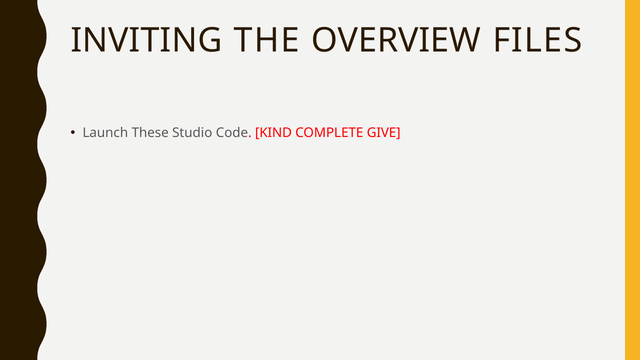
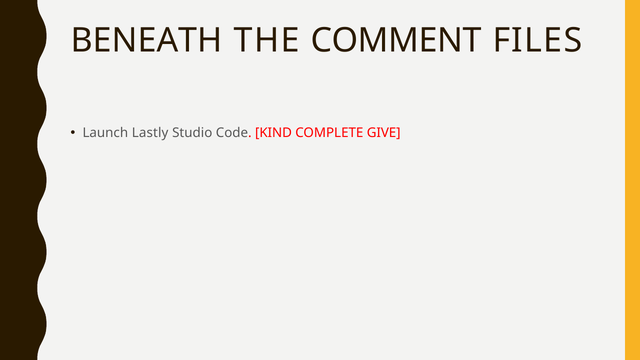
INVITING: INVITING -> BENEATH (146, 41)
OVERVIEW: OVERVIEW -> COMMENT (396, 41)
These: These -> Lastly (150, 133)
